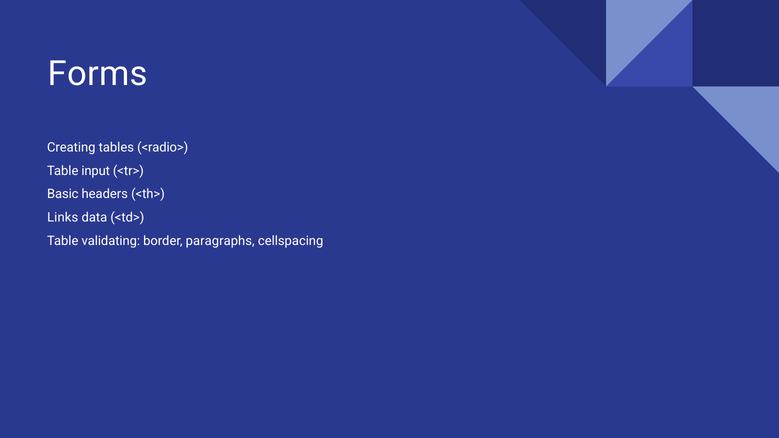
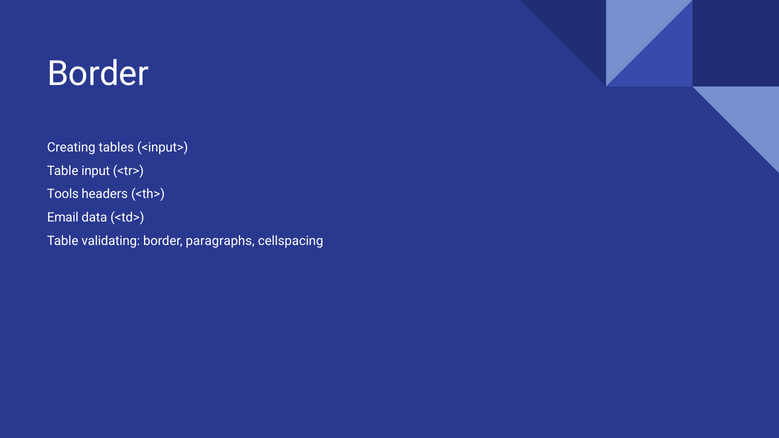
Forms: Forms -> Border (98, 74)
<radio>: <radio> -> <input> (163, 148)
Basic: Basic -> Tools (63, 194)
Links: Links -> Email (63, 218)
